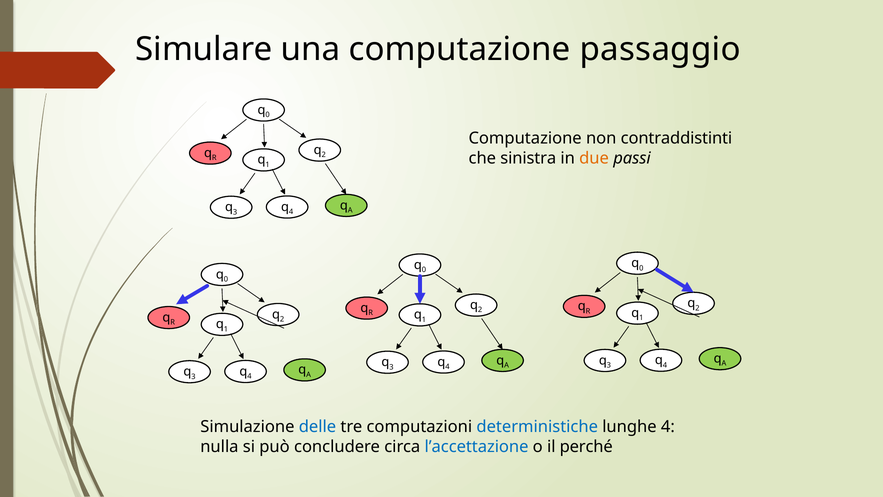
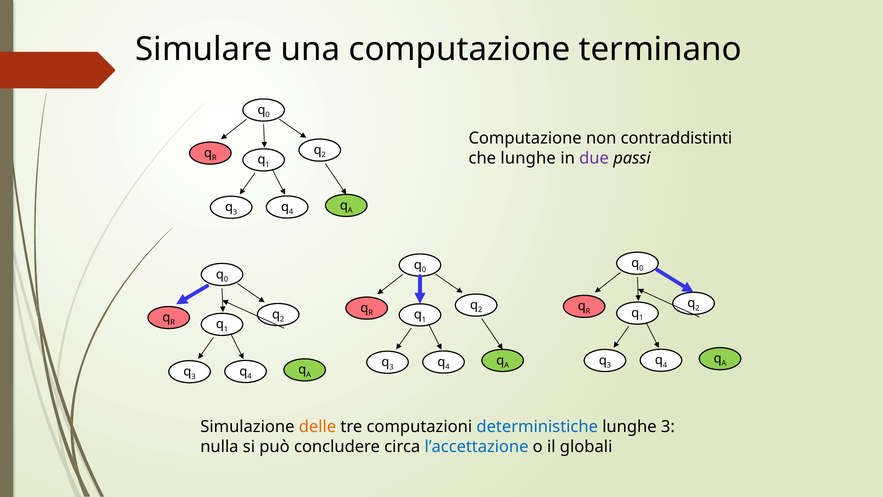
passaggio: passaggio -> terminano (660, 49)
che sinistra: sinistra -> lunghe (528, 158)
due colour: orange -> purple (594, 158)
delle colour: blue -> orange (317, 427)
lunghe 4: 4 -> 3 (668, 427)
perché: perché -> globali (586, 446)
